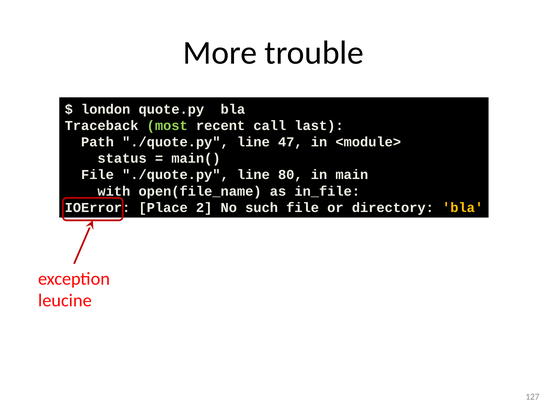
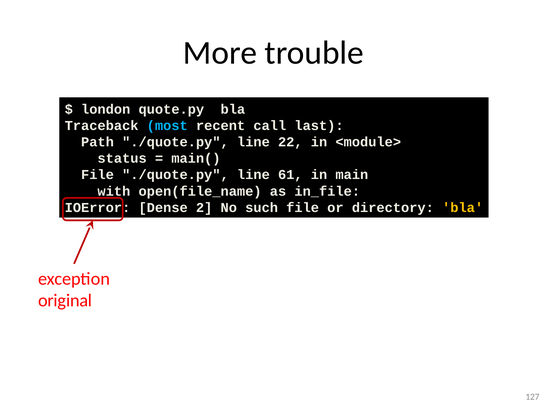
most colour: light green -> light blue (167, 126)
47: 47 -> 22 (290, 142)
80: 80 -> 61 (290, 175)
Place: Place -> Dense (163, 208)
leucine: leucine -> original (65, 301)
